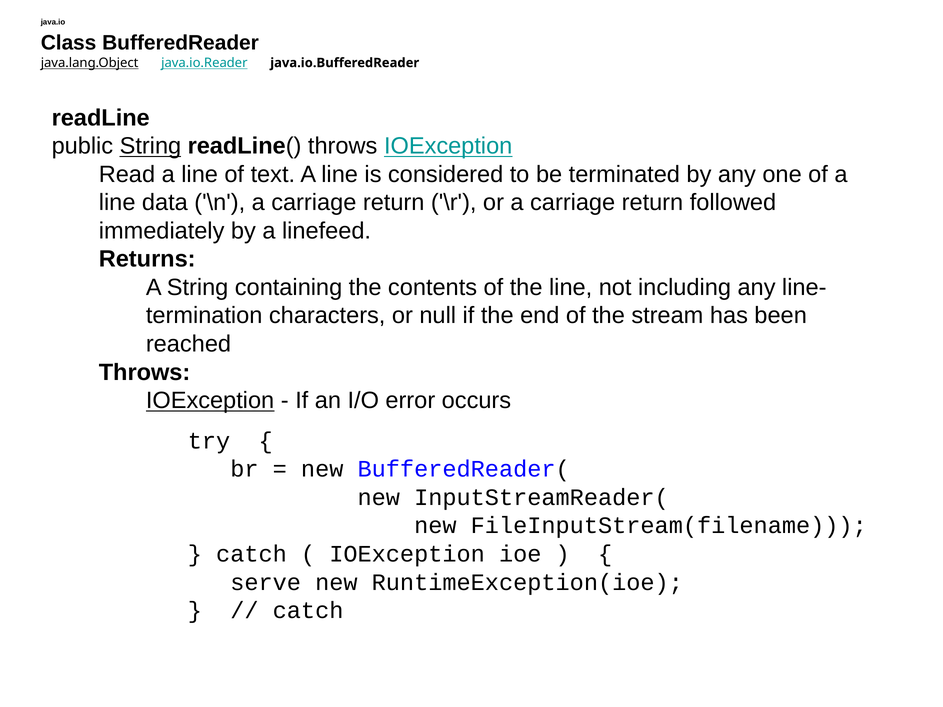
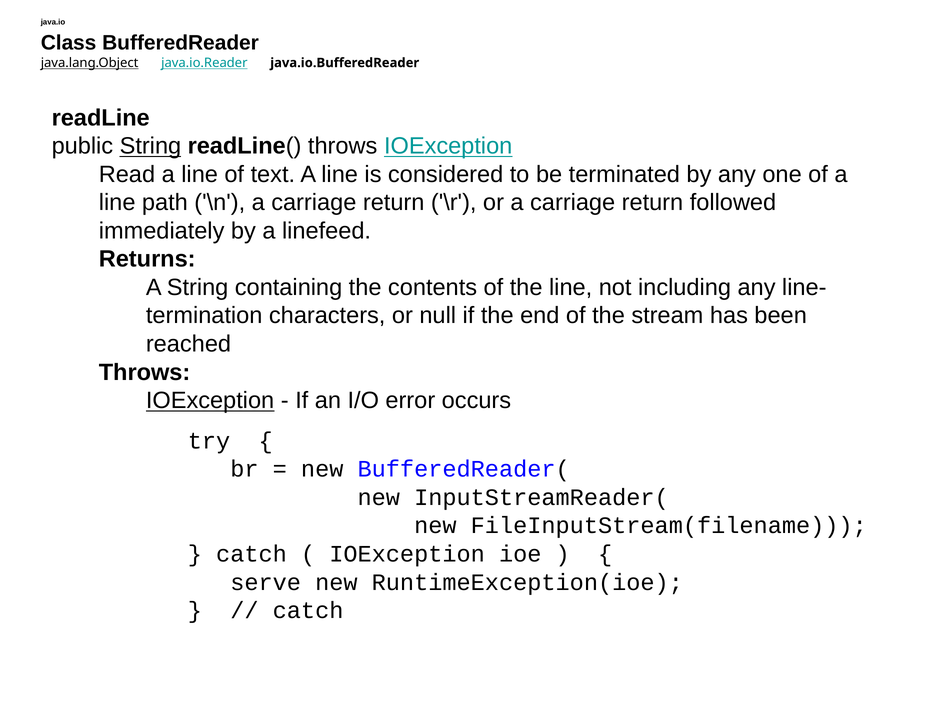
data: data -> path (165, 203)
